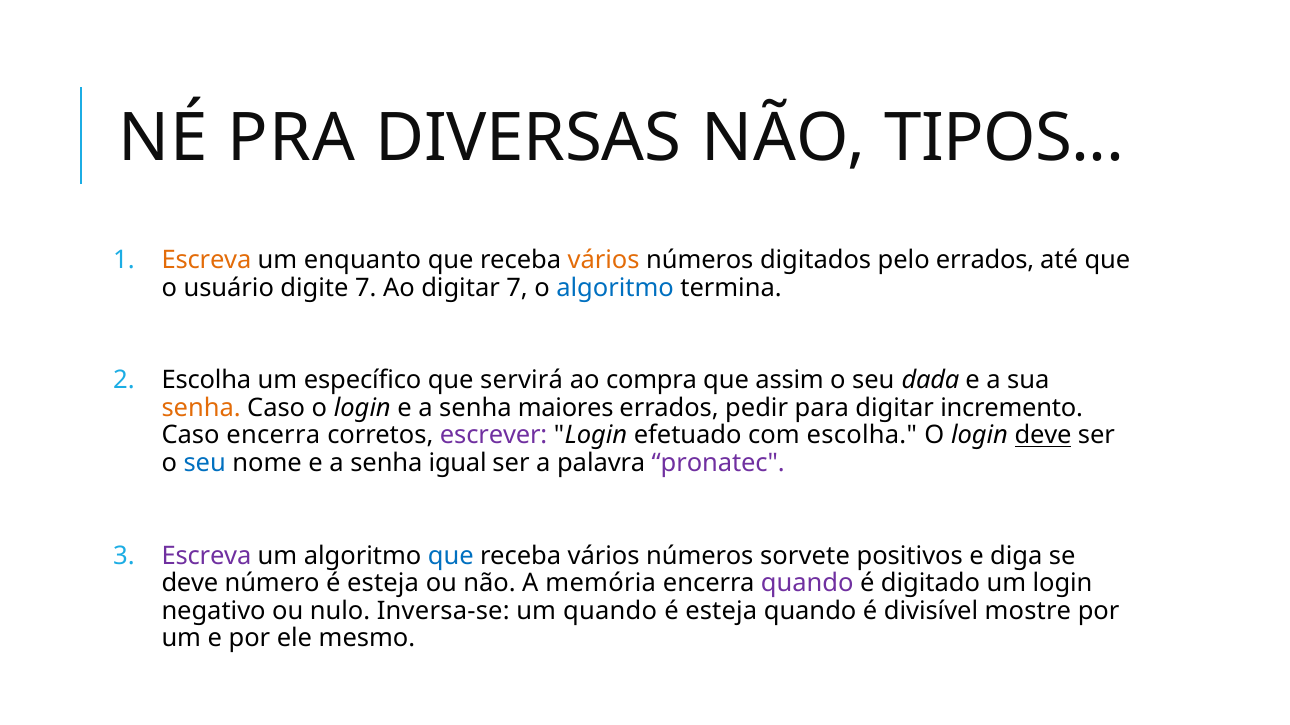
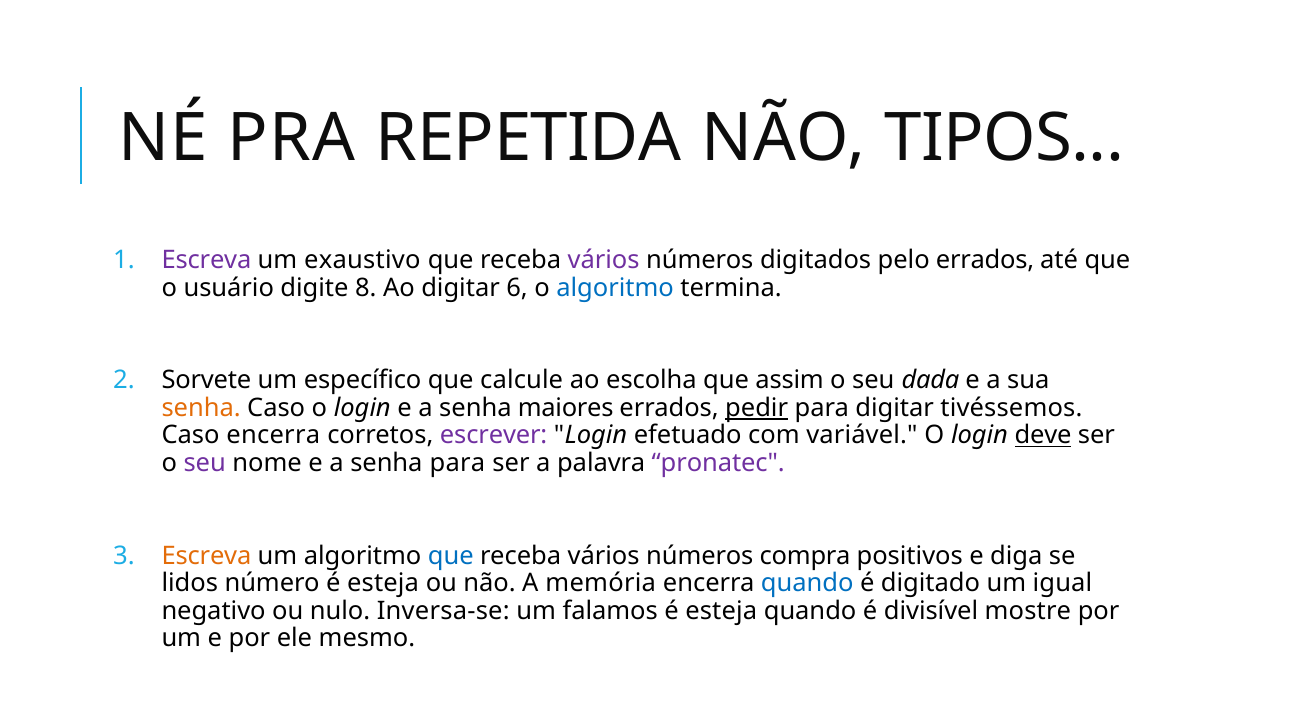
DIVERSAS: DIVERSAS -> REPETIDA (529, 138)
Escreva colour: orange -> purple (206, 260)
enquanto: enquanto -> exaustivo (362, 260)
vários colour: orange -> purple (604, 260)
digite 7: 7 -> 8 (366, 288)
digitar 7: 7 -> 6 (517, 288)
Escolha: Escolha -> Sorvete (206, 381)
servirá: servirá -> calcule (522, 381)
compra: compra -> escolha (651, 381)
pedir underline: none -> present (757, 408)
incremento: incremento -> tivéssemos (1011, 408)
com escolha: escolha -> variável (862, 436)
seu colour: blue -> purple (205, 463)
senha igual: igual -> para (457, 463)
Escreva colour: purple -> orange (206, 556)
sorvete: sorvete -> compra (805, 556)
deve: deve -> lidos (190, 584)
quando colour: purple -> blue (807, 584)
um login: login -> igual (1063, 584)
um quando: quando -> falamos (610, 611)
